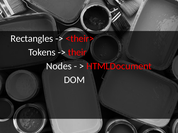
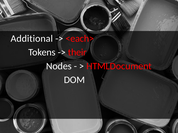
Rectangles: Rectangles -> Additional (32, 39)
<their>: <their> -> <each> (80, 39)
